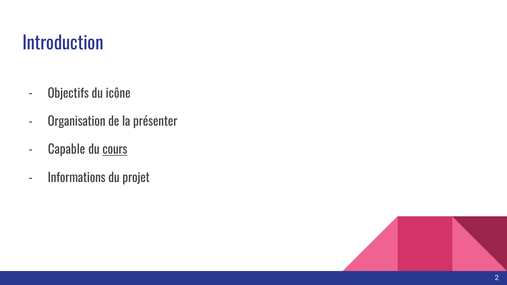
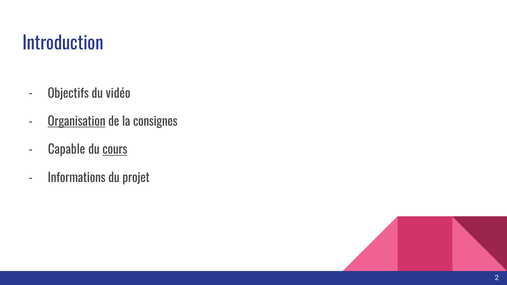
icône: icône -> vidéo (118, 94)
Organisation underline: none -> present (77, 122)
présenter: présenter -> consignes (155, 122)
